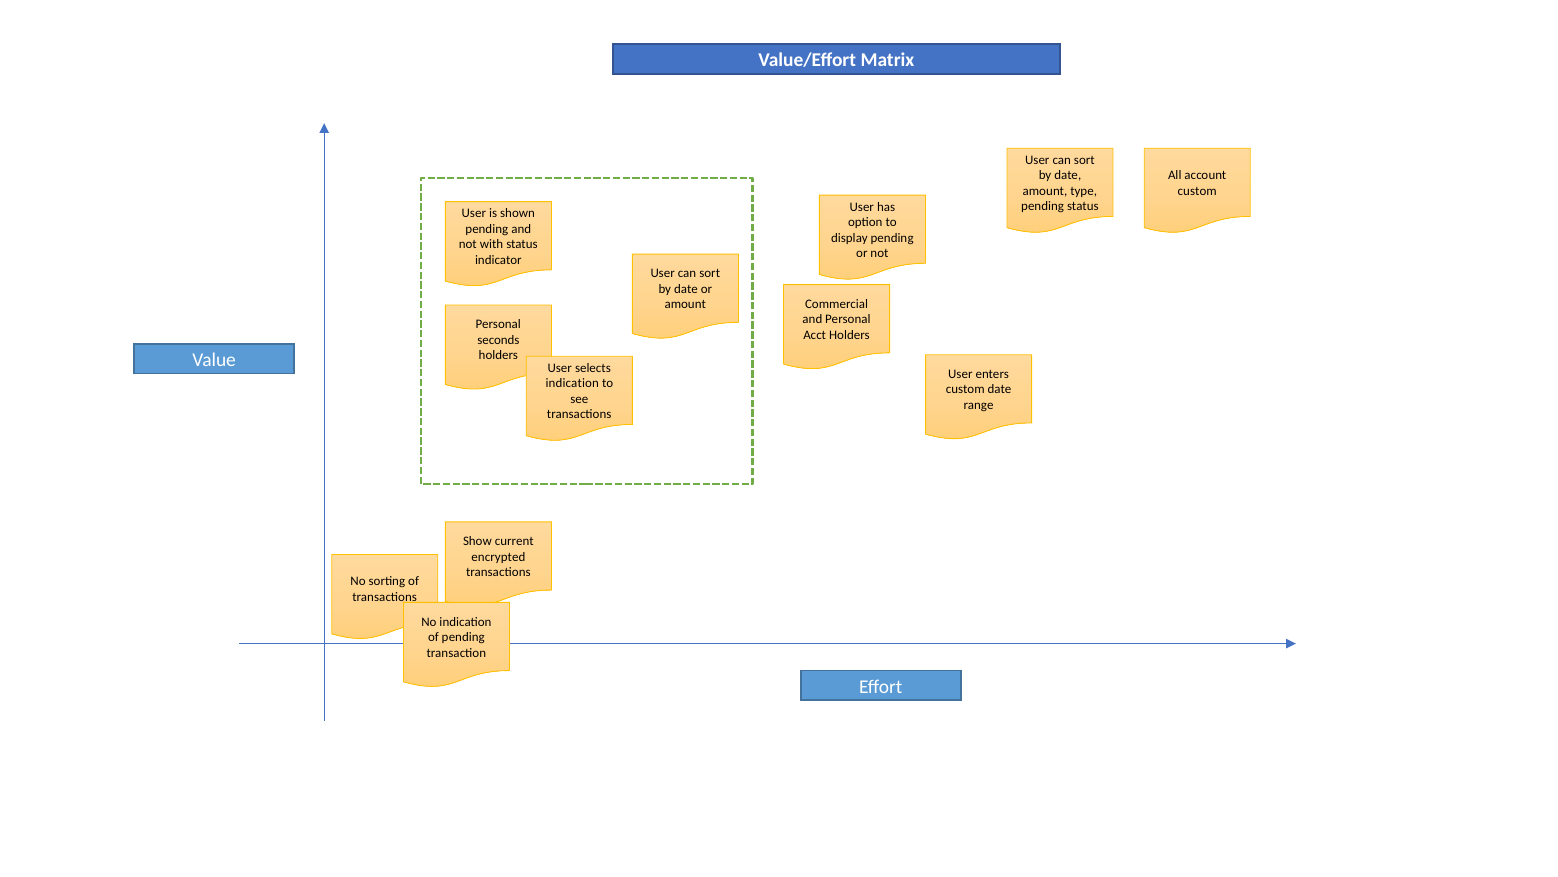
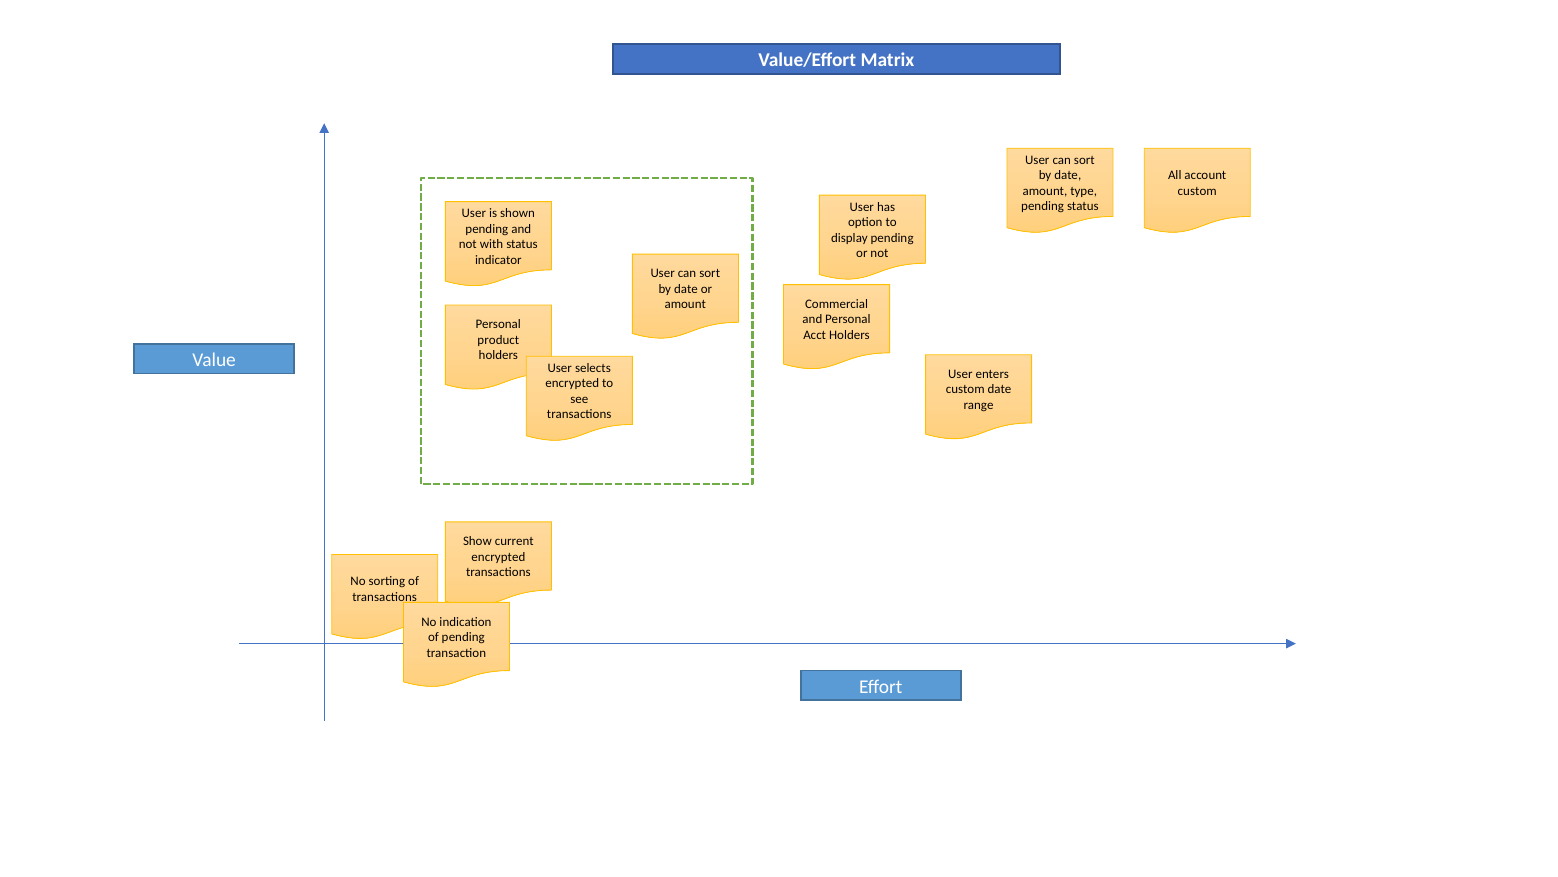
seconds: seconds -> product (498, 340)
indication: indication -> encrypted (572, 383)
